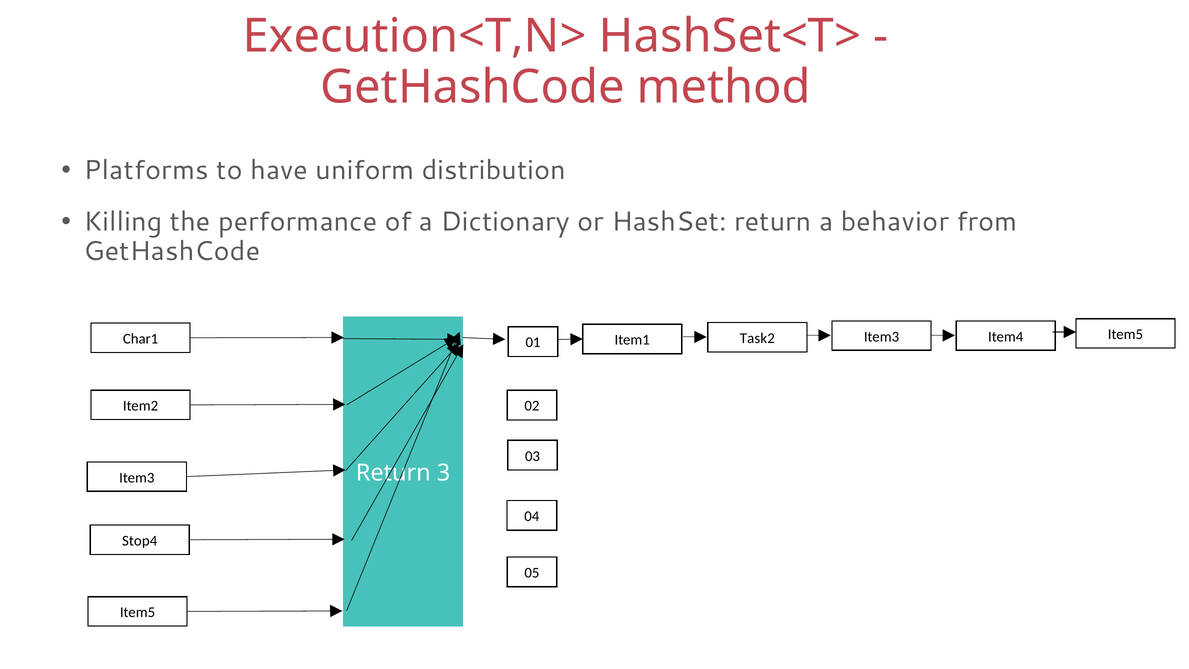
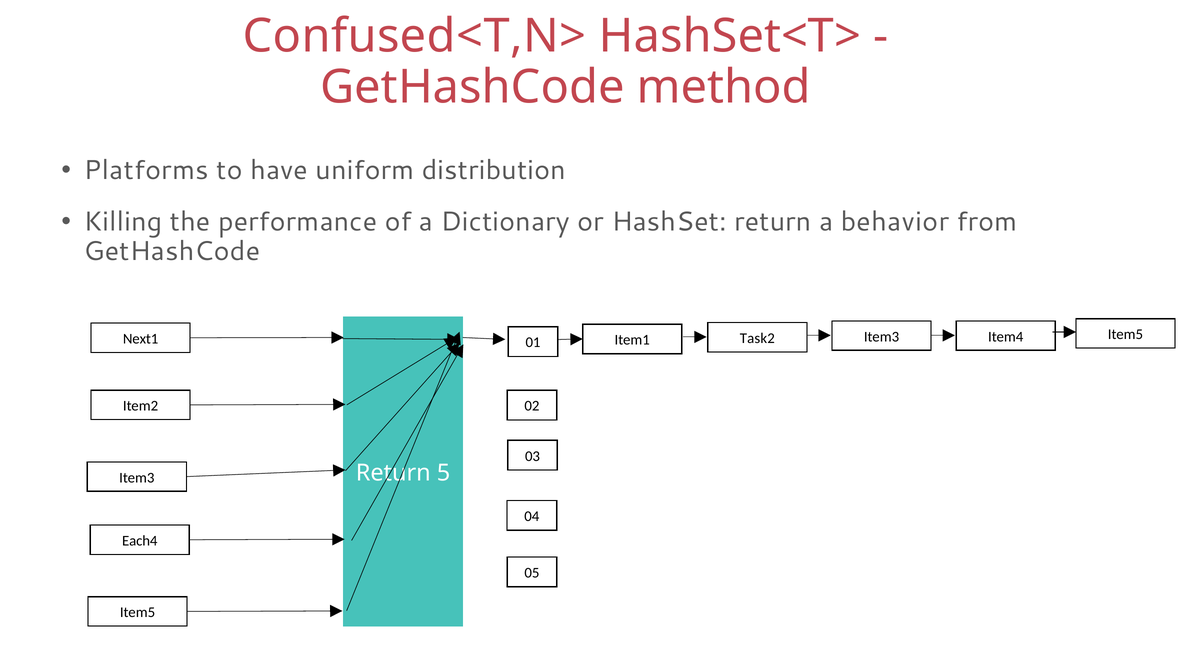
Execution<T,N>: Execution<T,N> -> Confused<T,N> (414, 36)
Char1: Char1 -> Next1 (141, 339)
3: 3 -> 5 (444, 473)
Stop4: Stop4 -> Each4 (140, 541)
